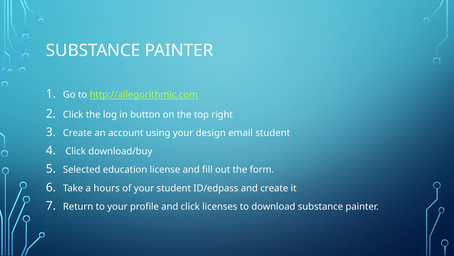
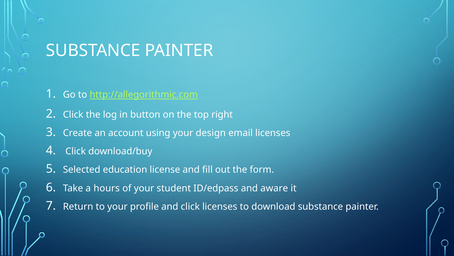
email student: student -> licenses (273, 133)
and create: create -> aware (274, 188)
